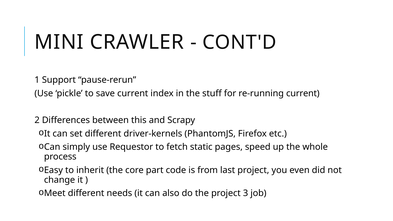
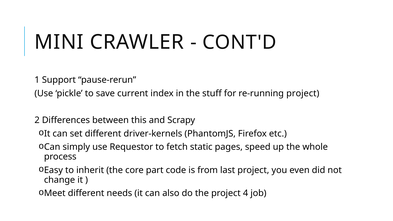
re-running current: current -> project (303, 93)
3: 3 -> 4 (246, 193)
